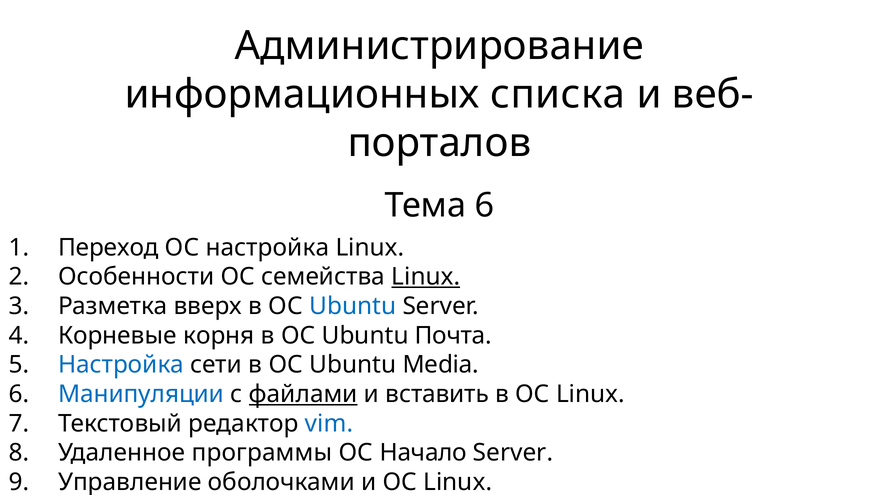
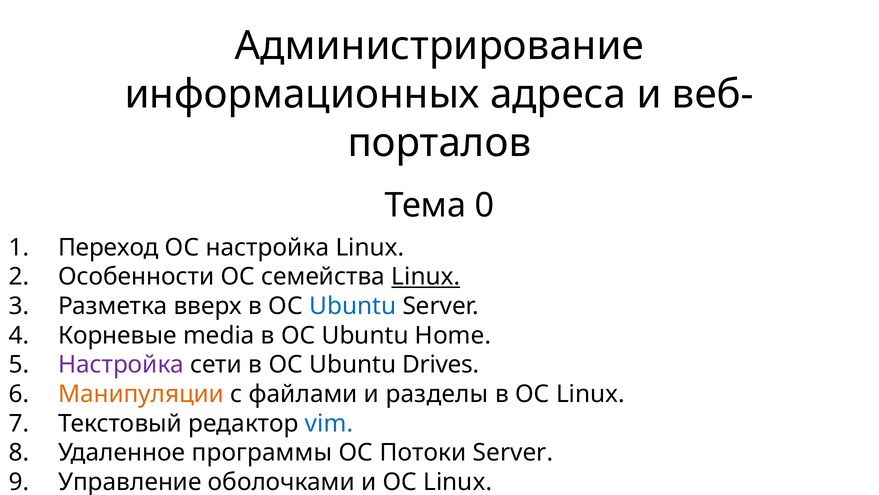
списка: списка -> адреса (558, 94)
Тема 6: 6 -> 0 (485, 205)
корня: корня -> media (219, 335)
Почта: Почта -> Home (453, 335)
Настройка colour: blue -> purple (121, 364)
Media: Media -> Drives (441, 364)
Манипуляции colour: blue -> orange (141, 394)
файлами underline: present -> none (303, 394)
вставить: вставить -> разделы (437, 394)
Начало: Начало -> Потоки (423, 452)
